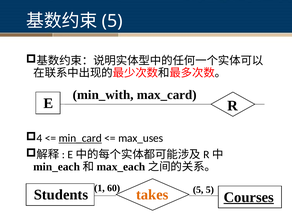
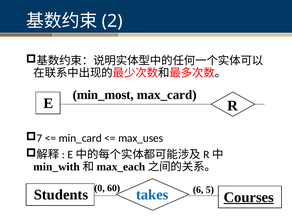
5: 5 -> 2 (112, 21)
min_with: min_with -> min_most (103, 95)
4: 4 -> 7 (39, 138)
min_card underline: present -> none (80, 138)
min_each: min_each -> min_with (57, 167)
1: 1 -> 0 (99, 188)
takes colour: orange -> blue (152, 195)
Students 5: 5 -> 6 (198, 190)
